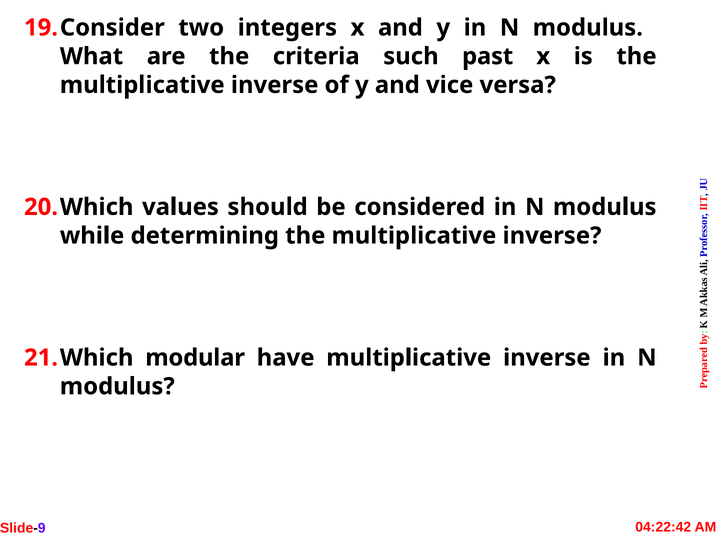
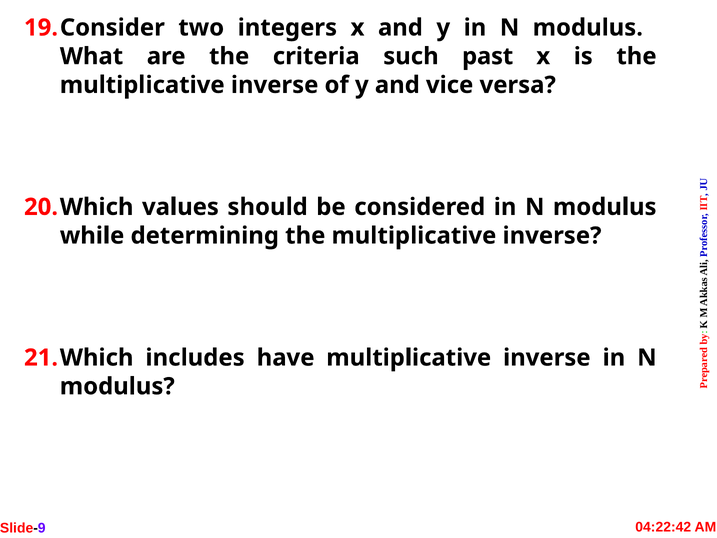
modular: modular -> includes (195, 358)
